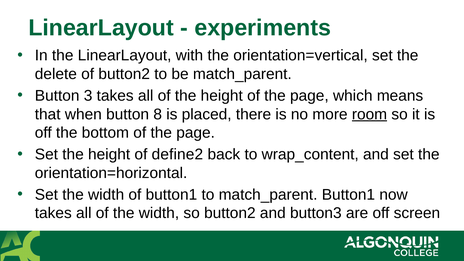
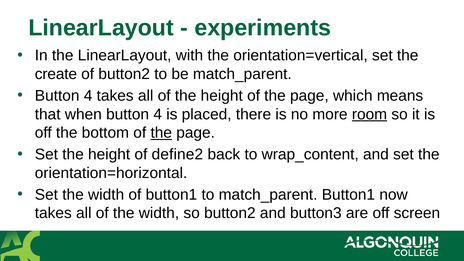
delete: delete -> create (56, 74)
3: 3 -> 4 (88, 96)
when button 8: 8 -> 4 (158, 114)
the underline: none -> present (161, 133)
